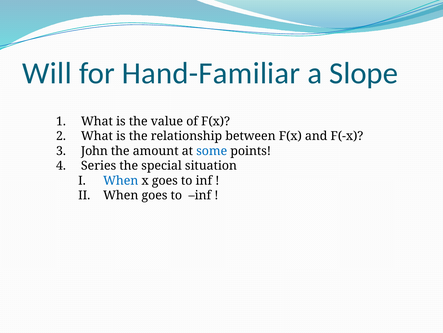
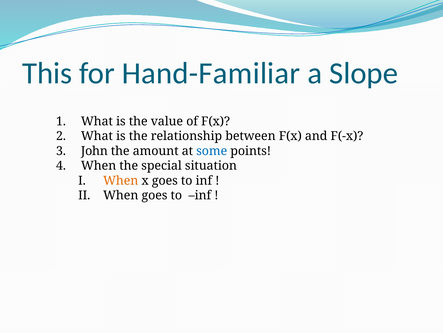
Will: Will -> This (47, 73)
Series: Series -> When (99, 165)
When colour: blue -> orange (121, 180)
